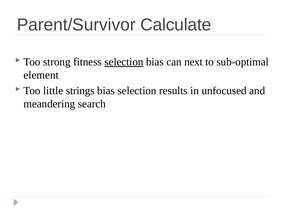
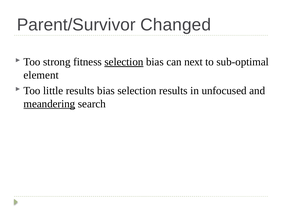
Calculate: Calculate -> Changed (176, 25)
little strings: strings -> results (80, 90)
meandering underline: none -> present (49, 104)
